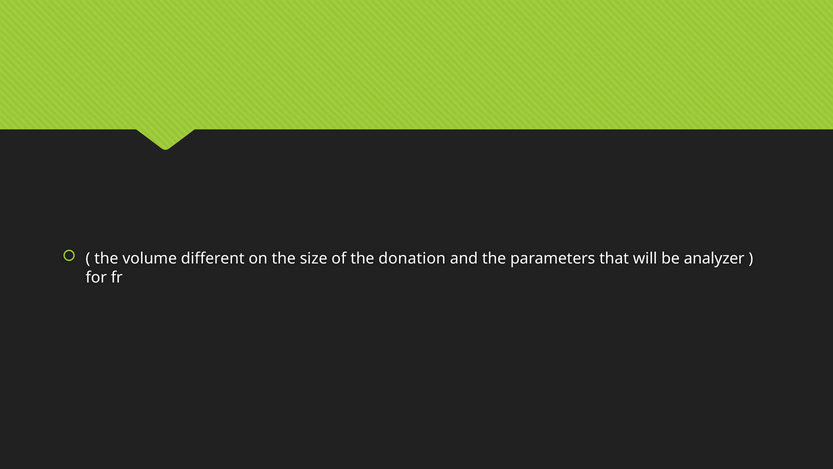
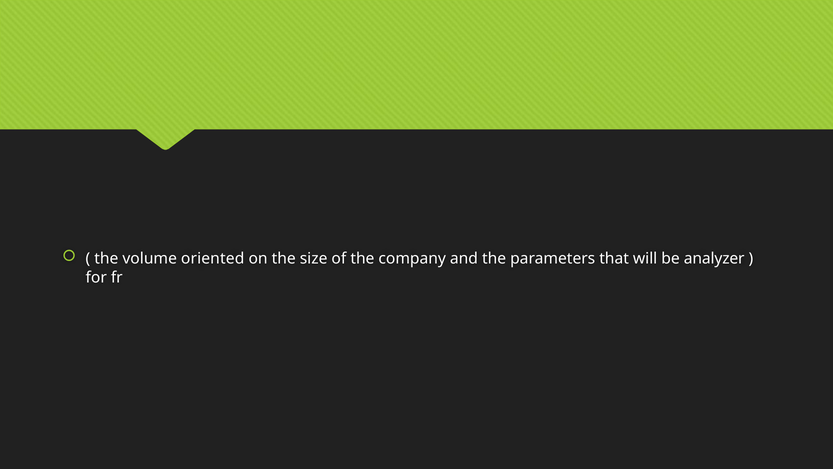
different: different -> oriented (213, 258)
donation: donation -> company (412, 258)
